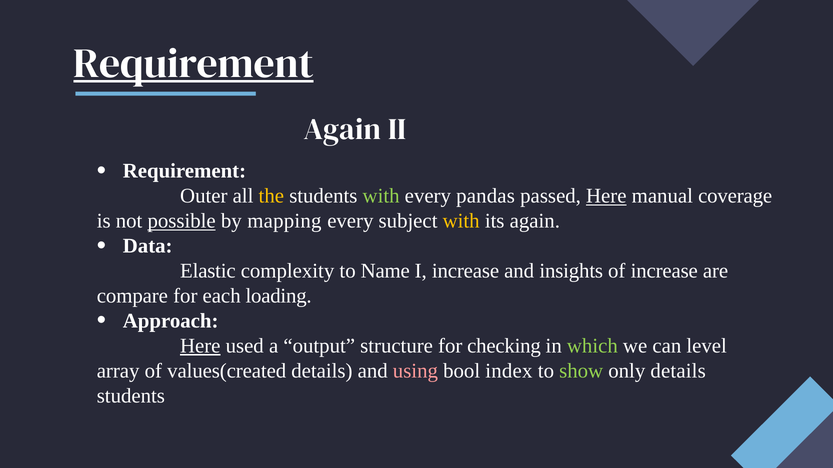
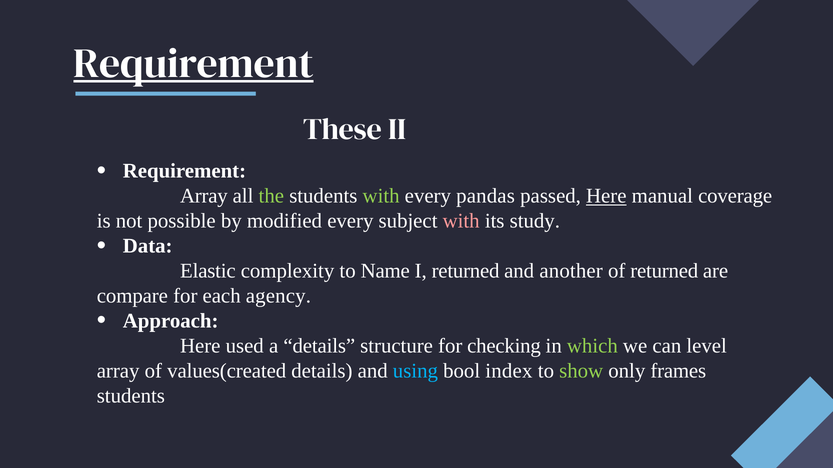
Again: Again -> These (343, 130)
Outer: Outer -> Array (204, 196)
the colour: yellow -> light green (271, 196)
possible underline: present -> none (182, 221)
mapping: mapping -> modified (284, 221)
with colour: yellow -> pink (461, 221)
its again: again -> study (535, 221)
I increase: increase -> returned (466, 271)
insights: insights -> another (571, 271)
of increase: increase -> returned (664, 271)
loading: loading -> agency (278, 296)
Here underline: present -> none (200, 346)
a output: output -> details (319, 346)
using colour: pink -> light blue (415, 371)
only details: details -> frames (678, 371)
